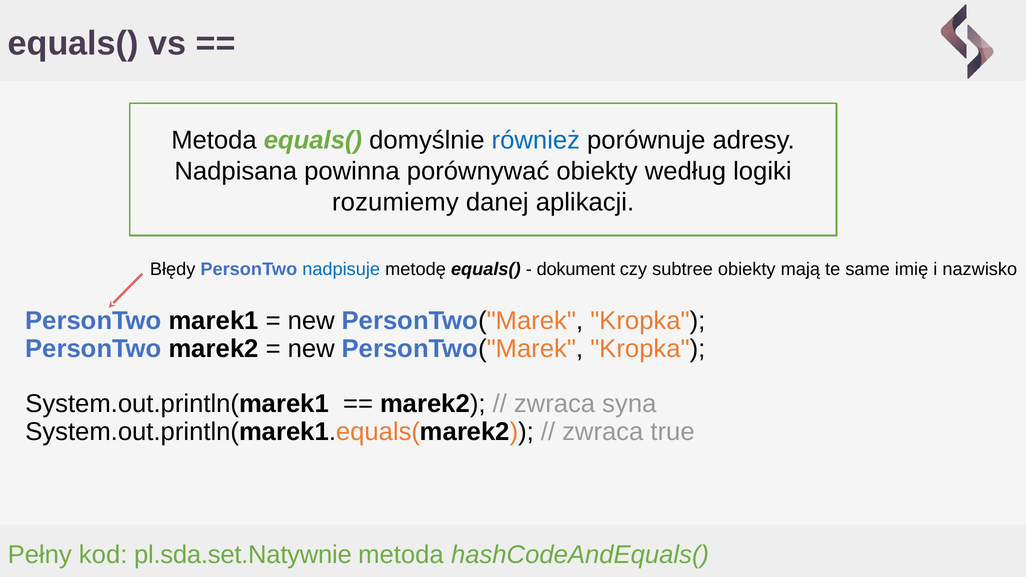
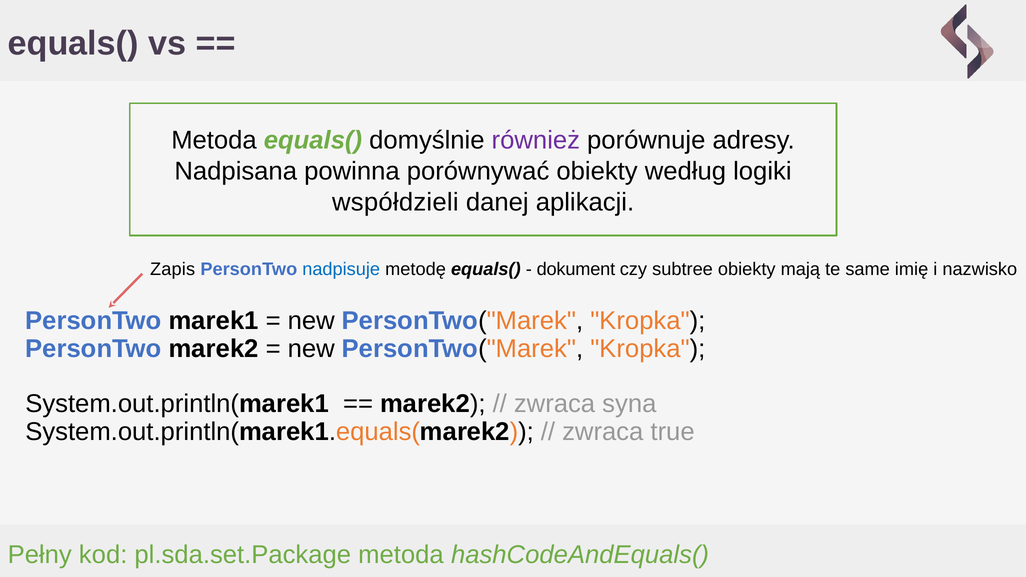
również colour: blue -> purple (536, 141)
rozumiemy: rozumiemy -> współdzieli (395, 202)
Błędy: Błędy -> Zapis (173, 269)
pl.sda.set.Natywnie: pl.sda.set.Natywnie -> pl.sda.set.Package (243, 555)
